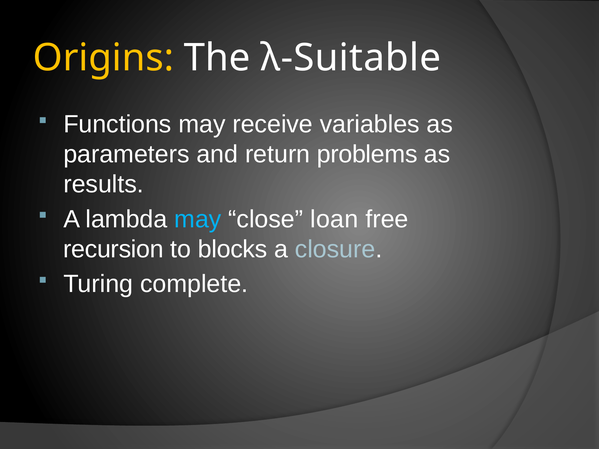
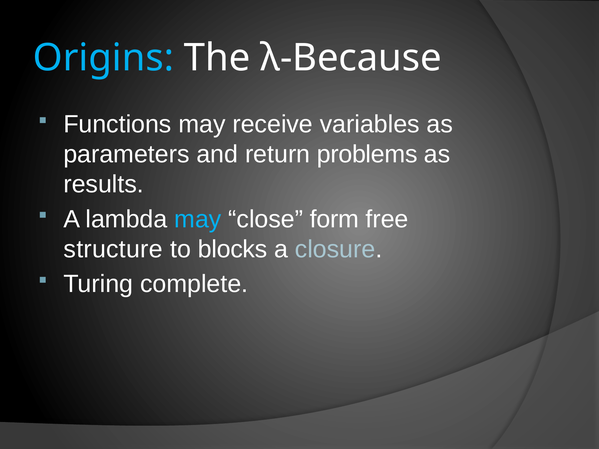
Origins colour: yellow -> light blue (103, 58)
λ-Suitable: λ-Suitable -> λ-Because (351, 58)
loan: loan -> form (335, 219)
recursion: recursion -> structure (113, 249)
